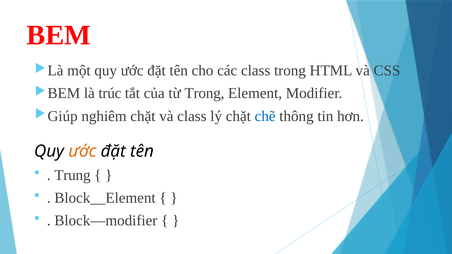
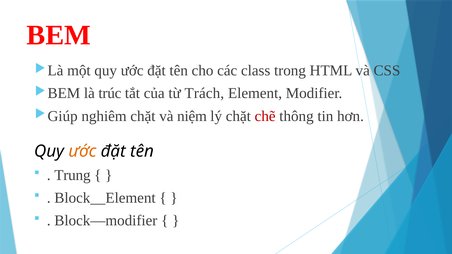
từ Trong: Trong -> Trách (204, 93)
và class: class -> niệm (192, 116)
chẽ colour: blue -> red (265, 116)
